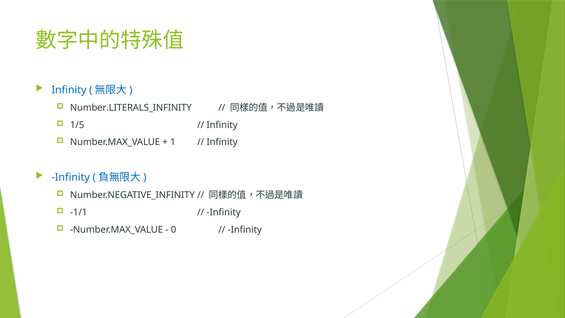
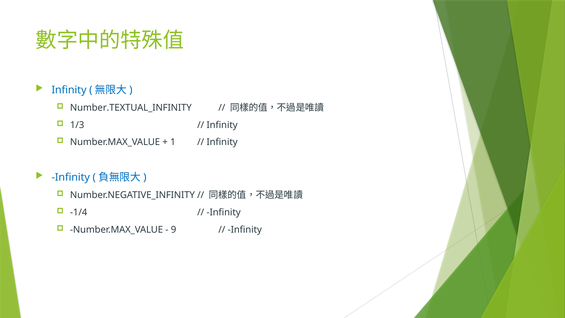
Number.LITERALS_INFINITY: Number.LITERALS_INFINITY -> Number.TEXTUAL_INFINITY (131, 108)
1/5: 1/5 -> 1/3 (77, 125)
-1/1: -1/1 -> -1/4 (79, 212)
0: 0 -> 9 (174, 229)
